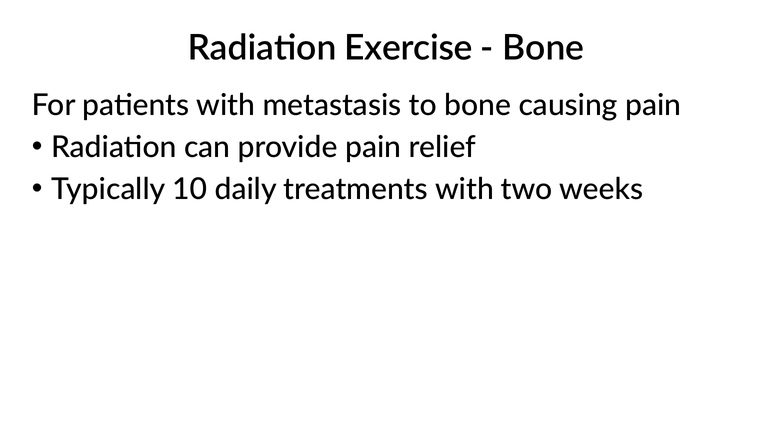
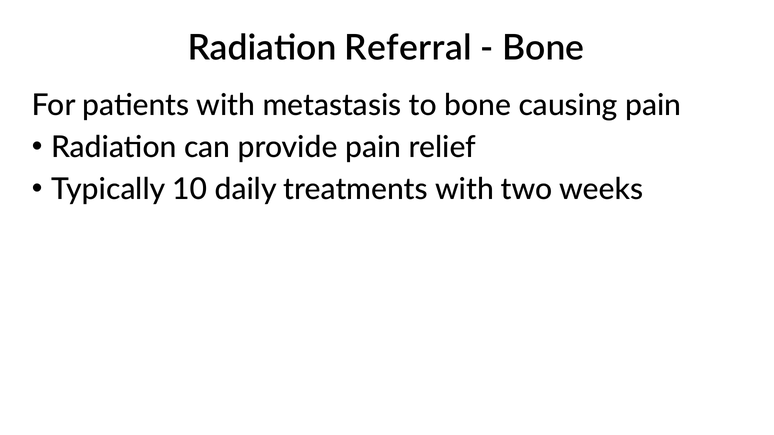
Exercise: Exercise -> Referral (408, 48)
